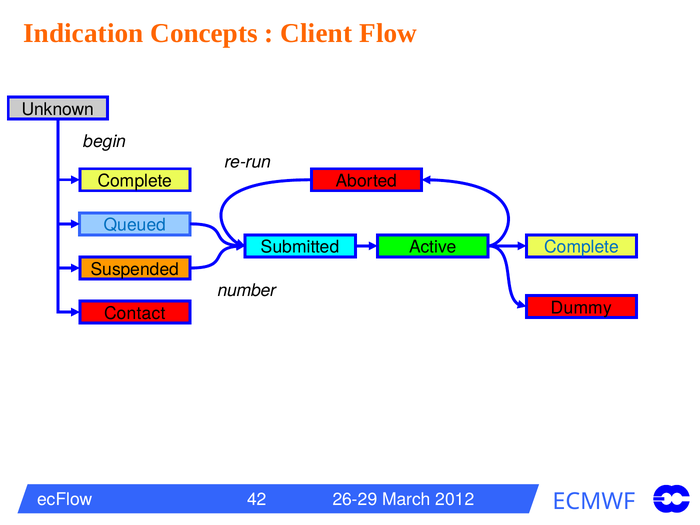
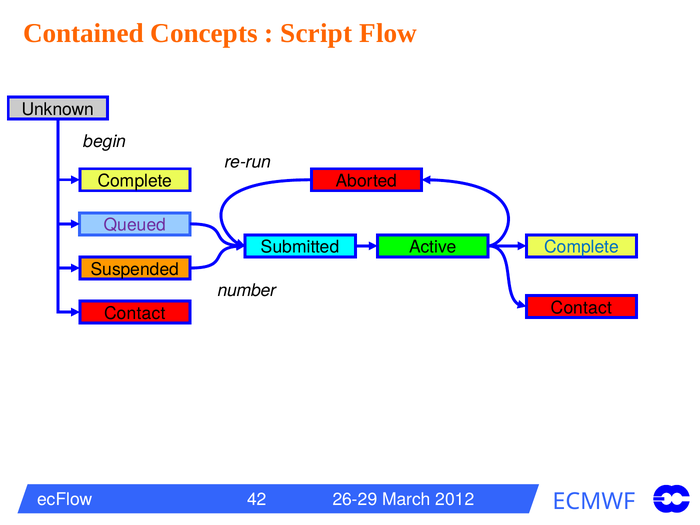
Indication: Indication -> Contained (83, 33)
Client: Client -> Script (316, 33)
Queued colour: blue -> purple (135, 225)
Dummy: Dummy -> Contact (581, 308)
